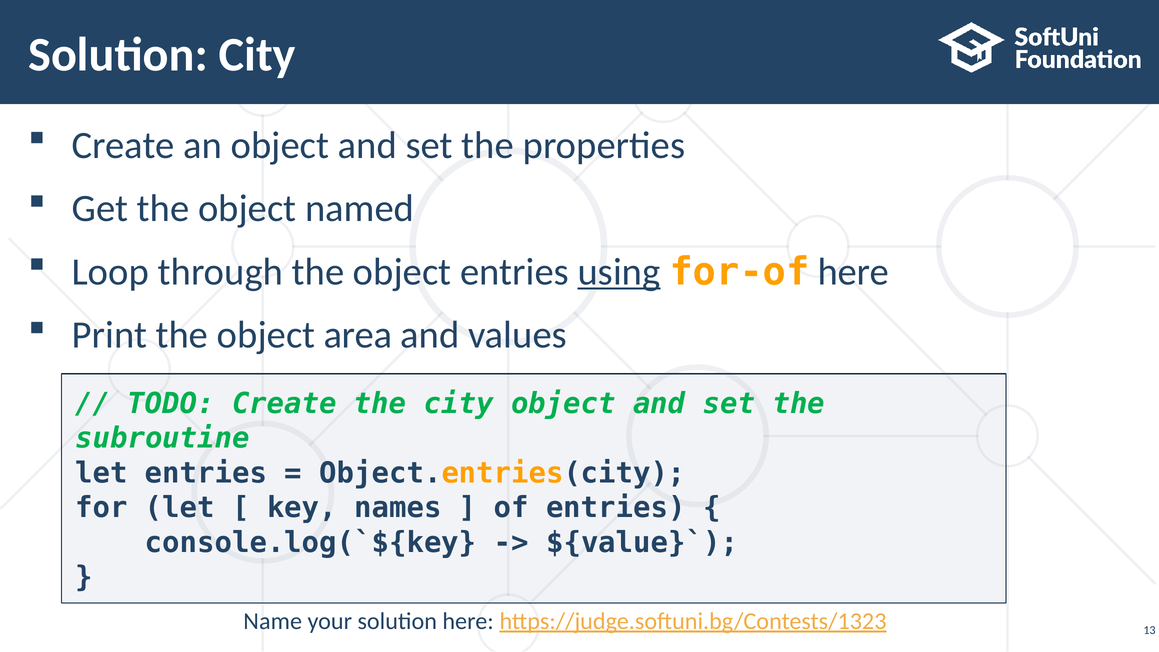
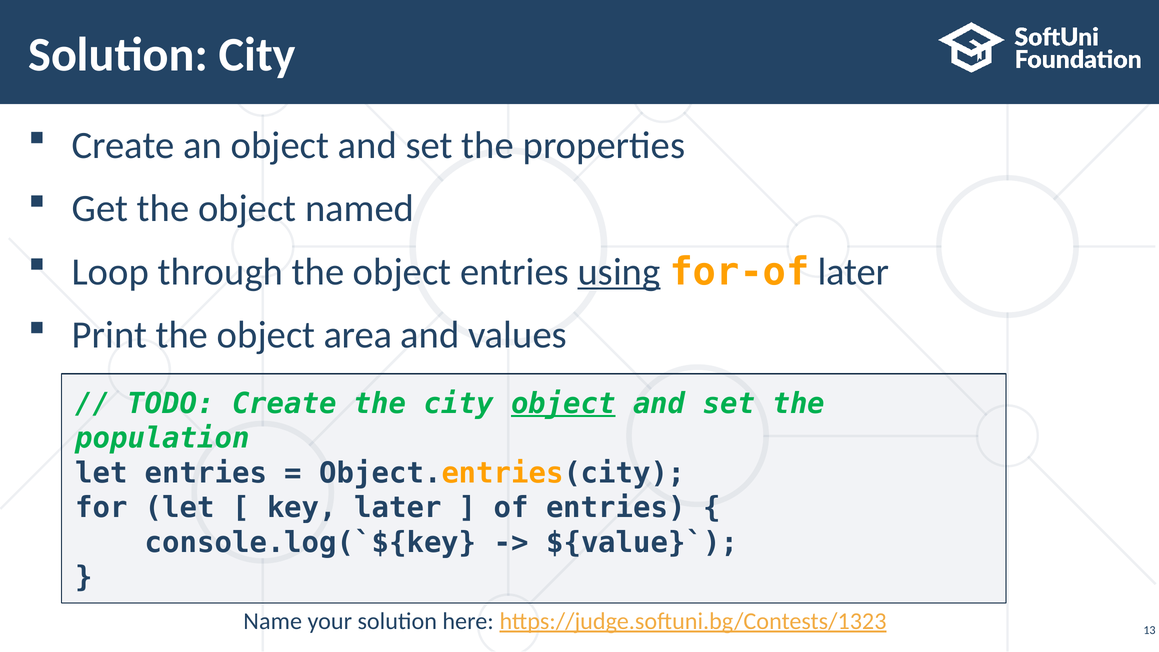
for-of here: here -> later (853, 272)
object underline: none -> present (563, 403)
subroutine: subroutine -> population (162, 438)
key names: names -> later (398, 508)
